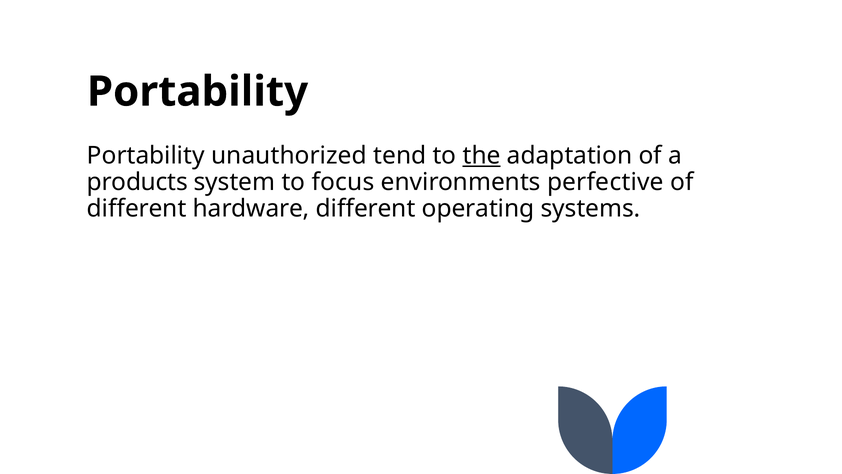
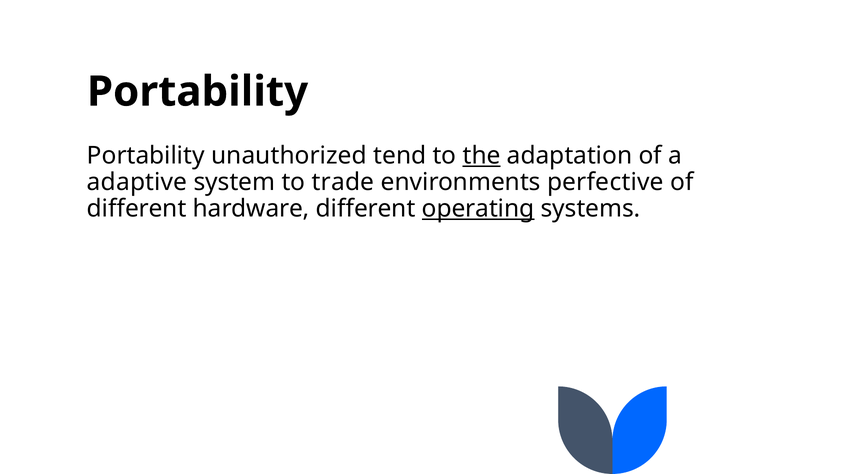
products: products -> adaptive (137, 182)
focus: focus -> trade (343, 182)
operating underline: none -> present (478, 209)
